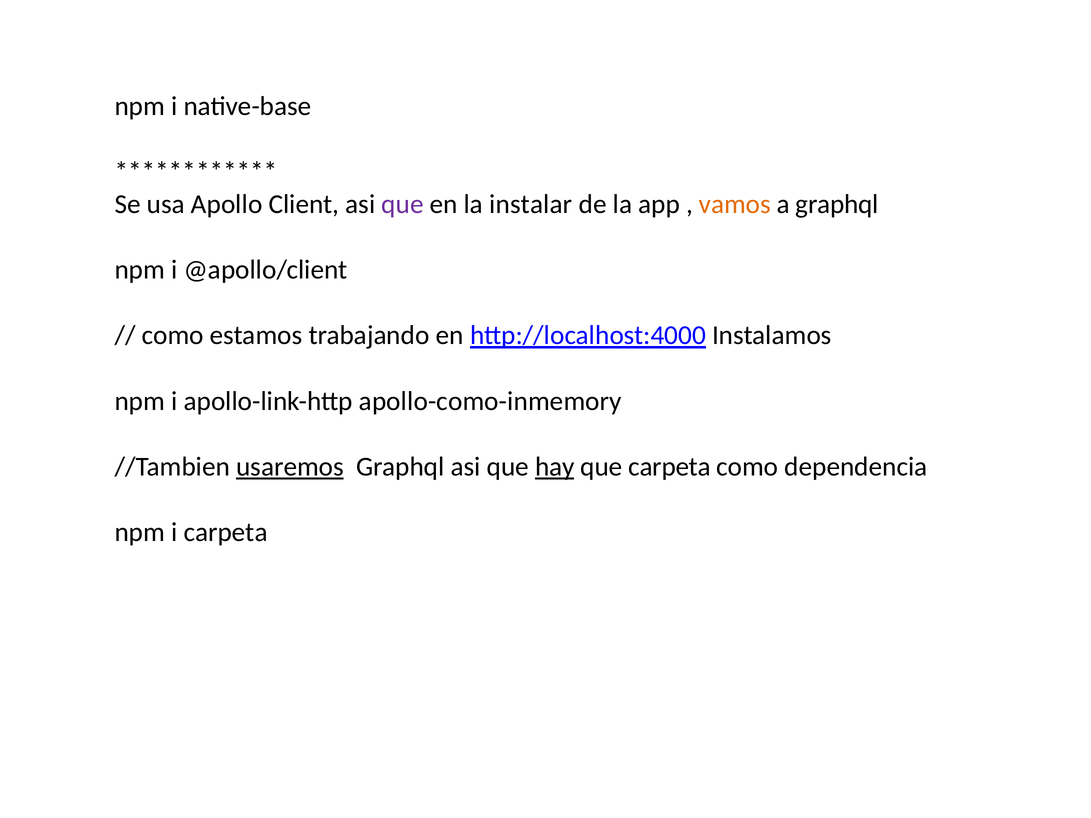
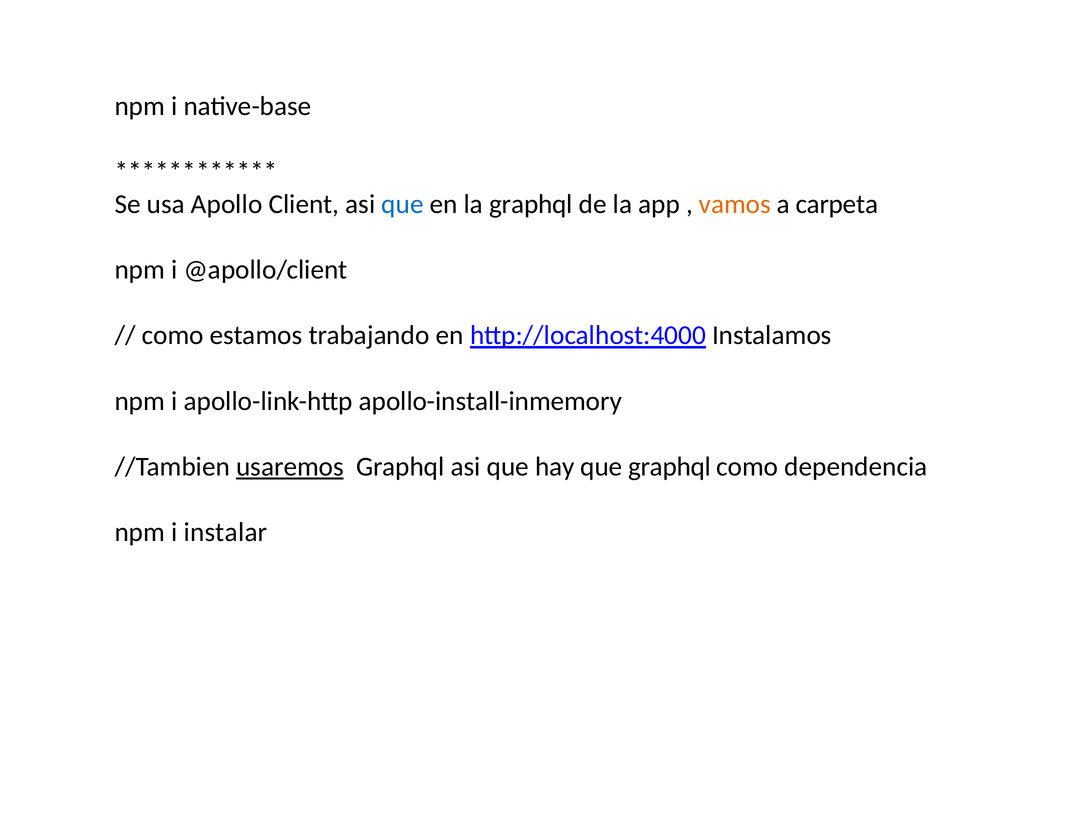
que colour: purple -> blue (402, 204)
la instalar: instalar -> graphql (531, 204)
a graphql: graphql -> carpeta (837, 204)
apollo-como-inmemory: apollo-como-inmemory -> apollo-install-inmemory (490, 401)
hay underline: present -> none (555, 467)
que carpeta: carpeta -> graphql (670, 467)
i carpeta: carpeta -> instalar (225, 532)
